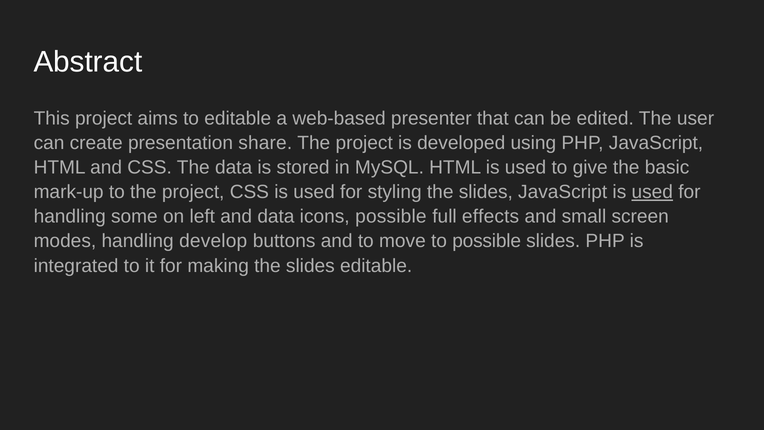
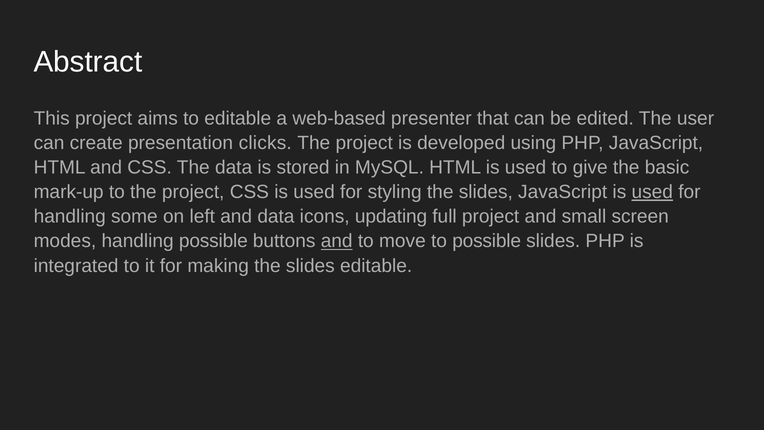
share: share -> clicks (265, 143)
icons possible: possible -> updating (391, 216)
full effects: effects -> project (491, 216)
handling develop: develop -> possible (213, 241)
and underline: none -> present (337, 241)
